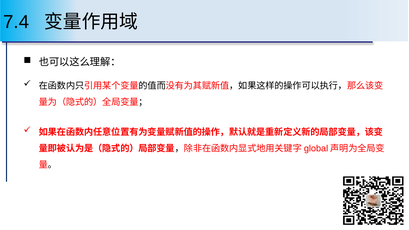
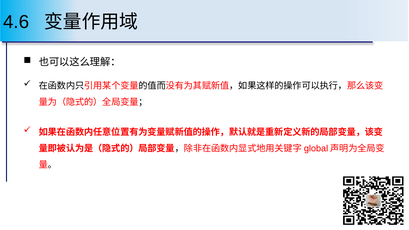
7.4: 7.4 -> 4.6 (16, 22)
